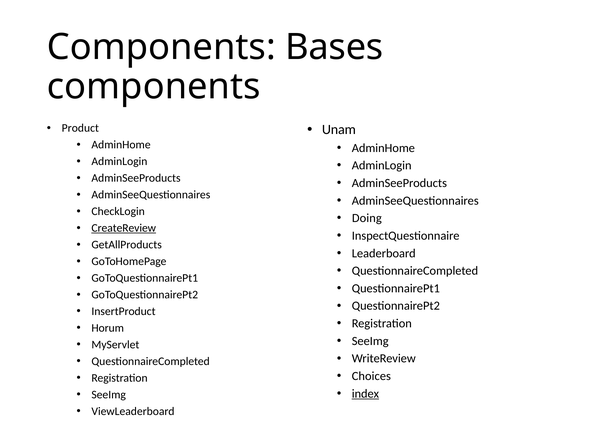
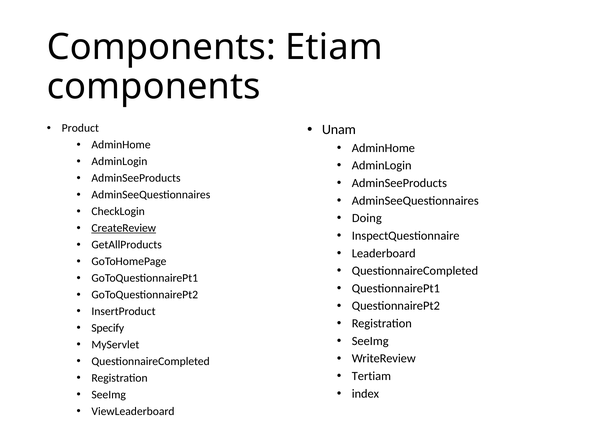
Bases: Bases -> Etiam (334, 47)
Horum: Horum -> Specify (108, 328)
Choices: Choices -> Tertiam (371, 375)
index underline: present -> none (365, 393)
